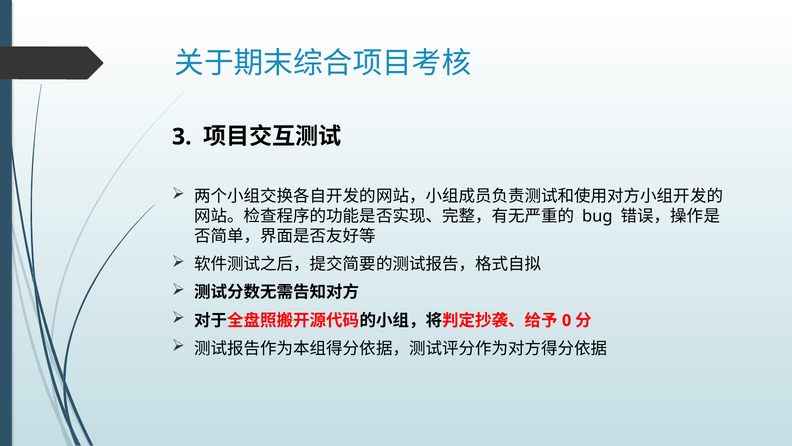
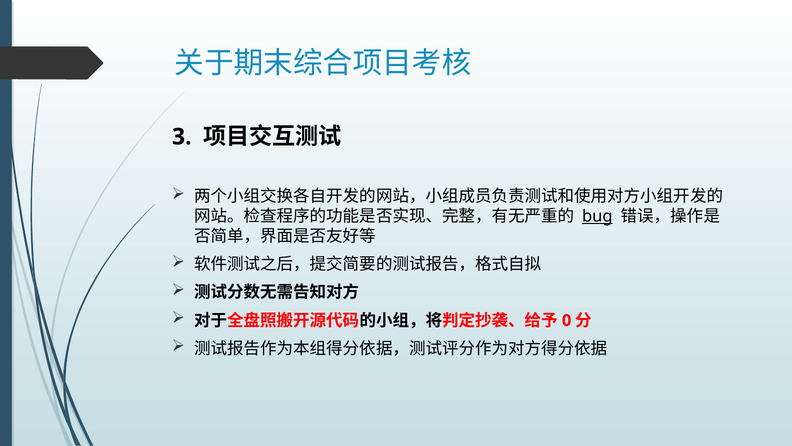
bug underline: none -> present (597, 216)
